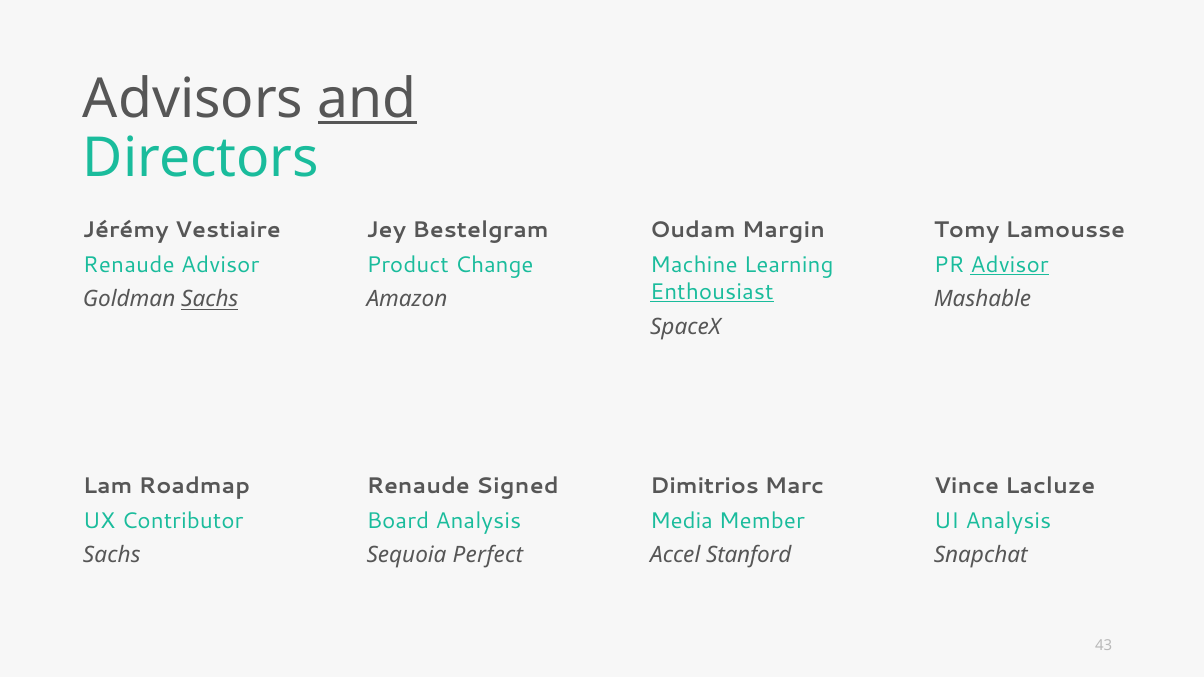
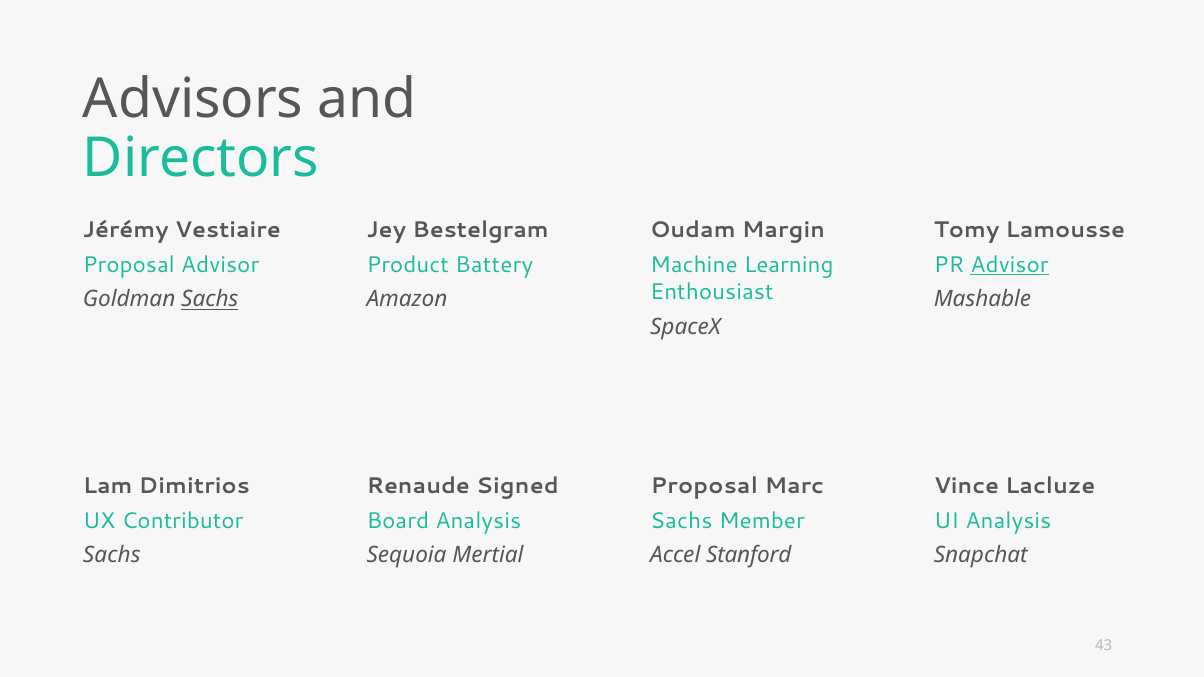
and underline: present -> none (367, 99)
Renaude: Renaude -> Proposal (129, 265)
Change: Change -> Battery (494, 265)
Enthousiast underline: present -> none (712, 292)
Roadmap: Roadmap -> Dimitrios (194, 486)
Dimitrios: Dimitrios -> Proposal (704, 486)
Media: Media -> Sachs (681, 521)
Perfect: Perfect -> Mertial (488, 556)
